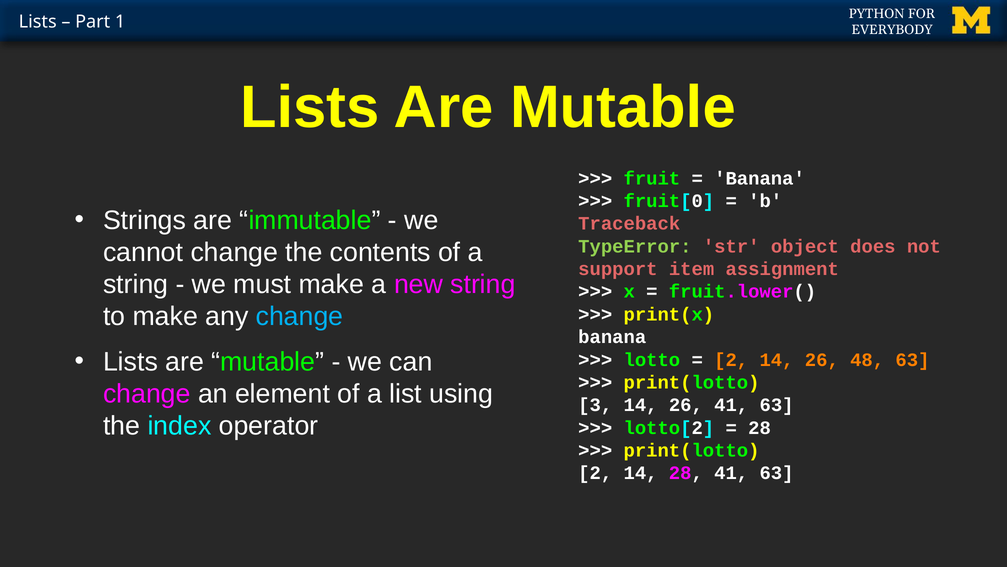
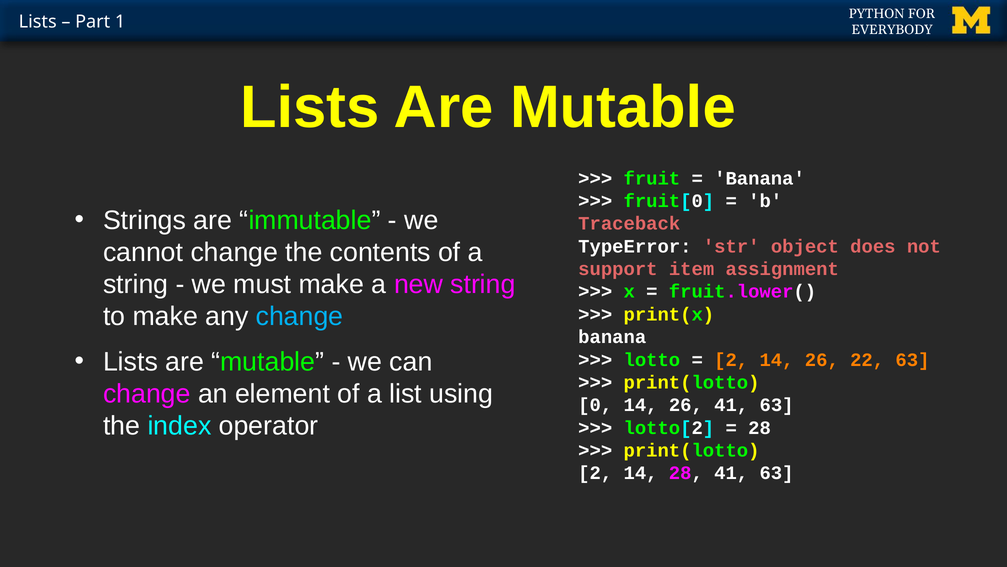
TypeError colour: light green -> white (635, 246)
48: 48 -> 22 (867, 359)
3: 3 -> 0 (595, 405)
